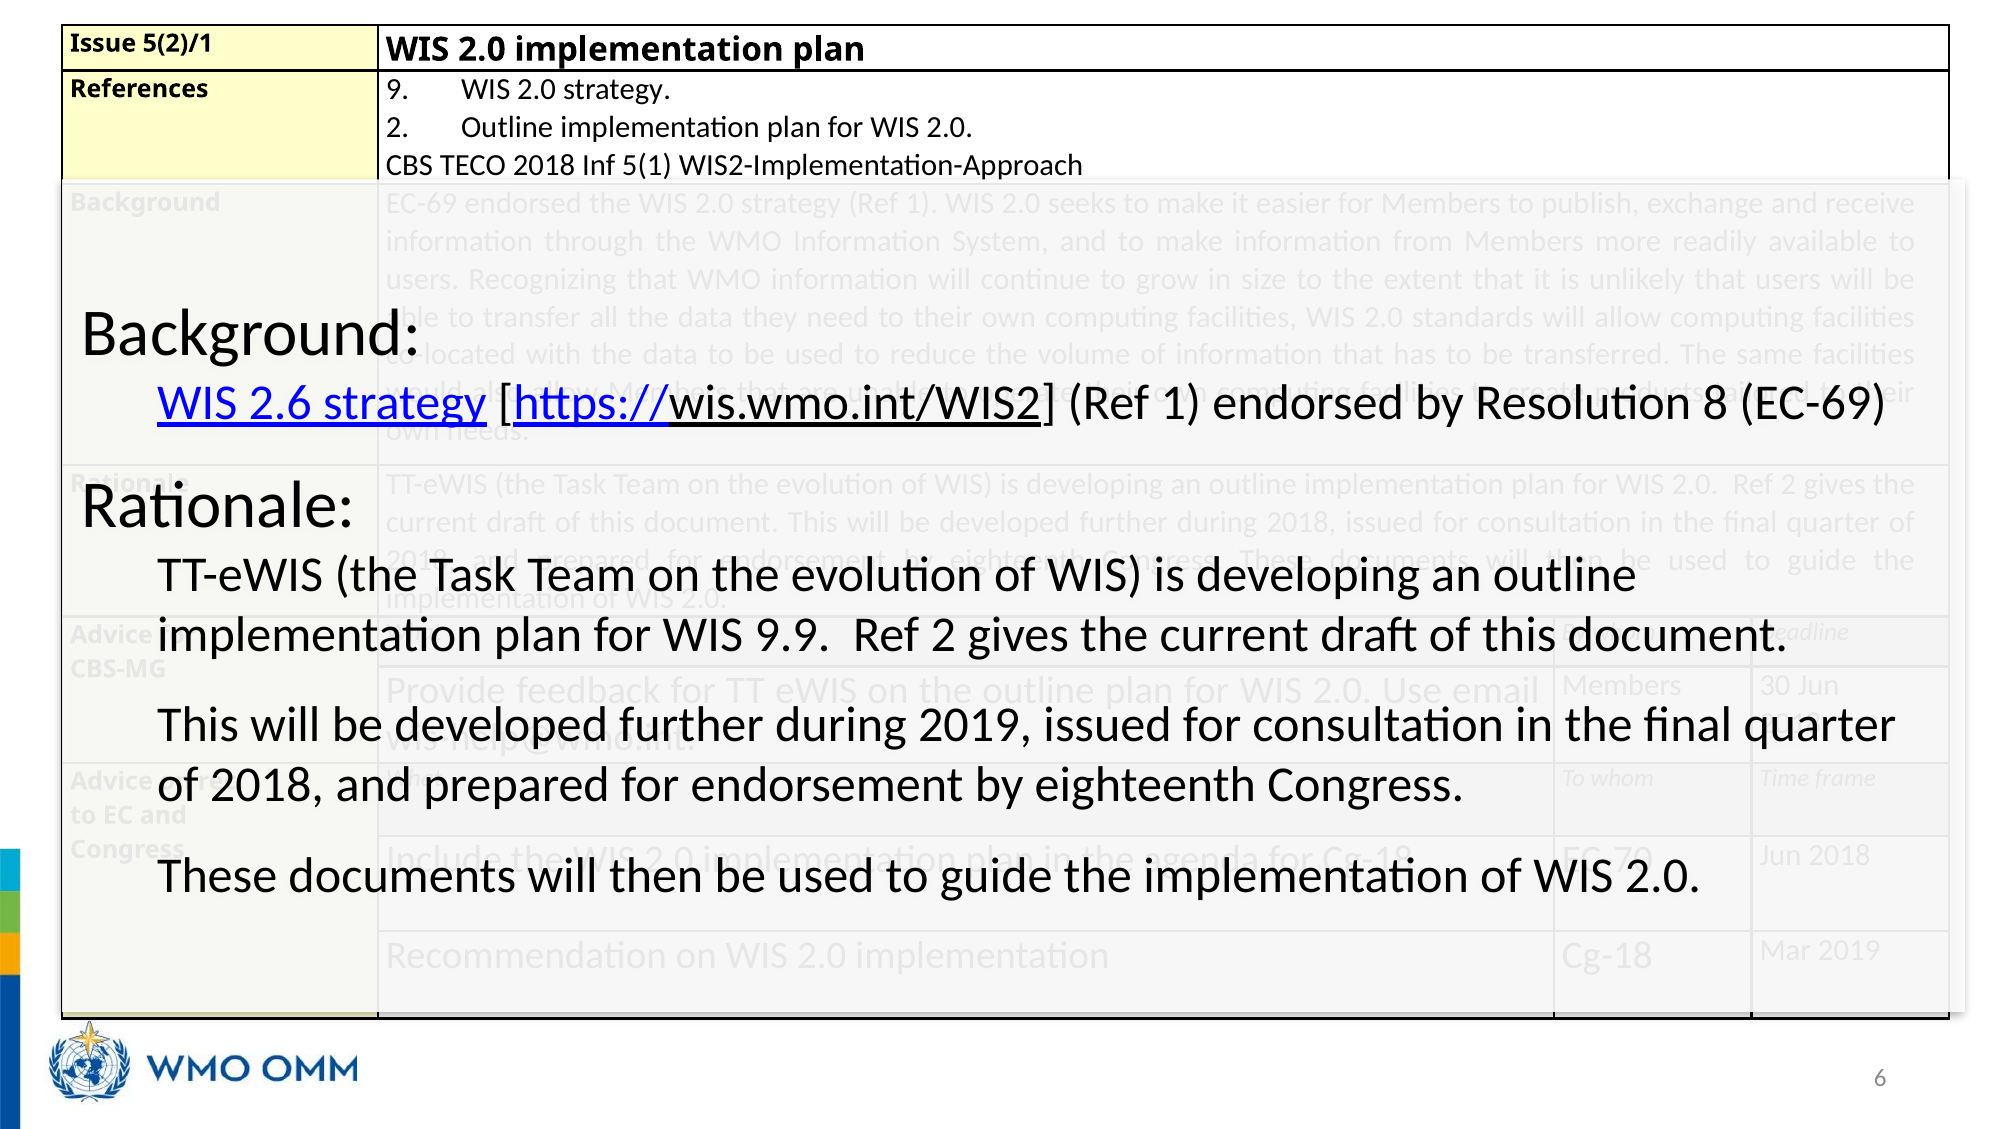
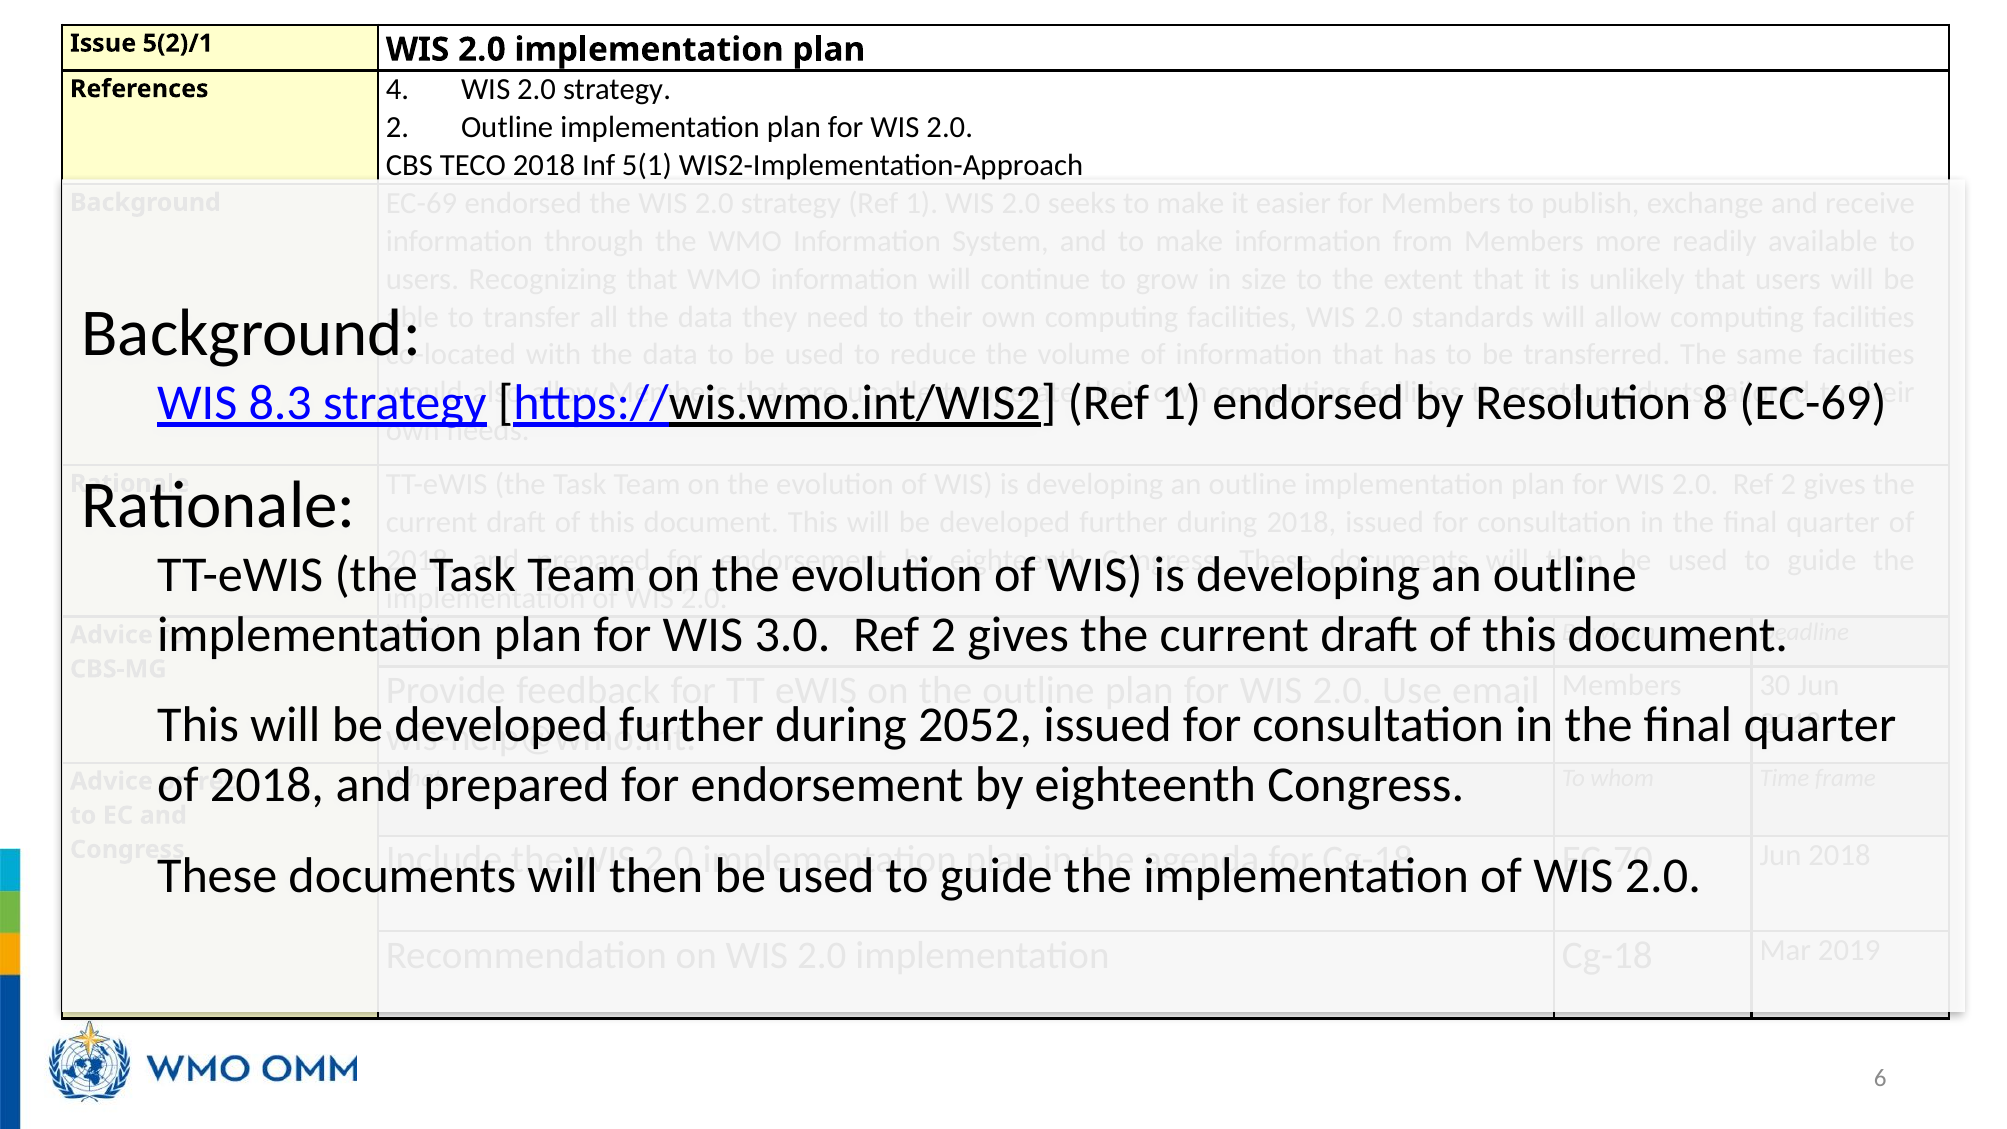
9: 9 -> 4 (397, 90)
2.6: 2.6 -> 8.3 (280, 403)
9.9: 9.9 -> 3.0 (792, 635)
during 2019: 2019 -> 2052 (975, 725)
